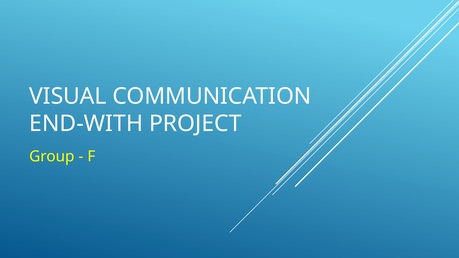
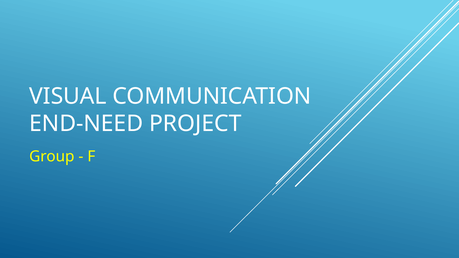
END-WITH: END-WITH -> END-NEED (86, 124)
